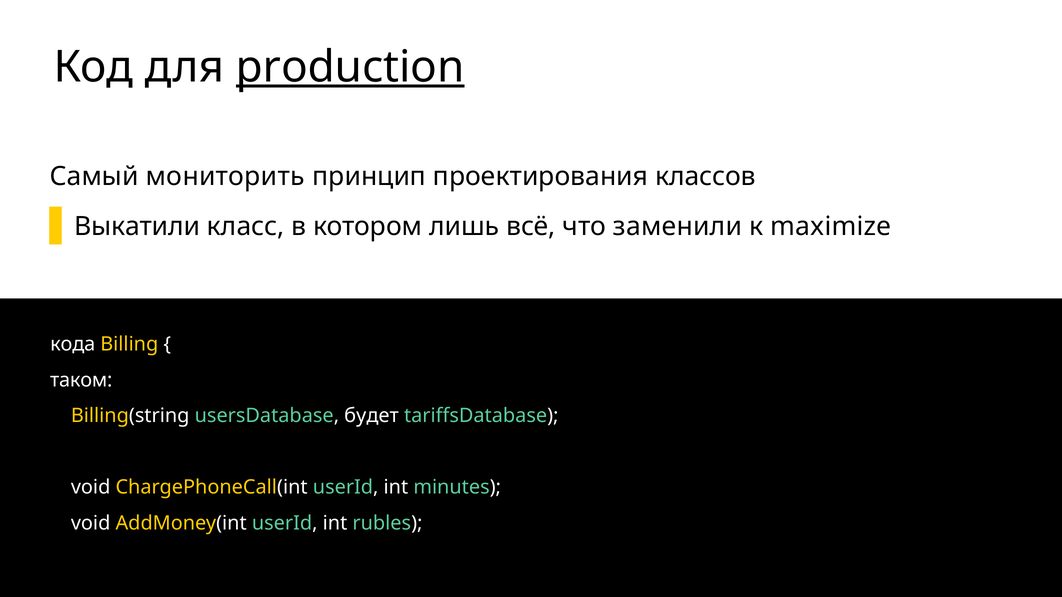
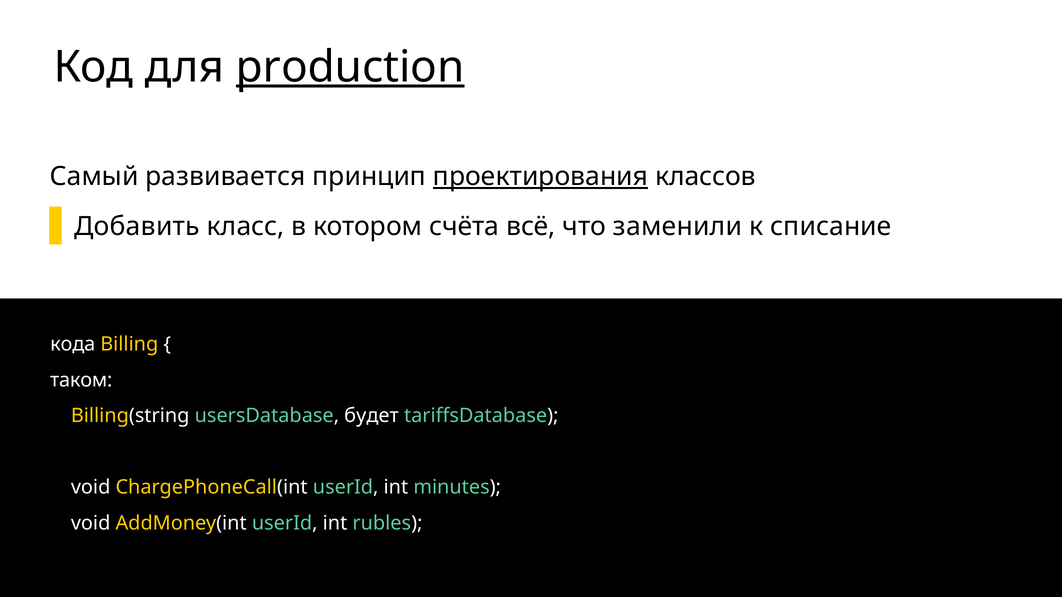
мониторить: мониторить -> развивается (225, 177)
проектирования underline: none -> present (541, 177)
Выкатили: Выкатили -> Добавить (137, 227)
лишь: лишь -> счёта (464, 227)
maximize: maximize -> списание (831, 227)
